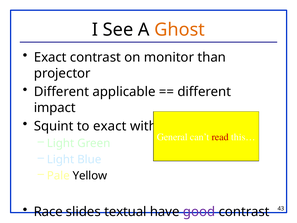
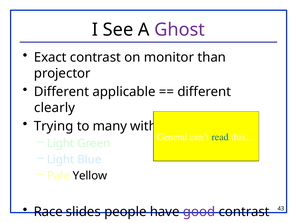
Ghost colour: orange -> purple (180, 30)
impact: impact -> clearly (55, 108)
Squint: Squint -> Trying (54, 126)
to exact: exact -> many (110, 126)
read colour: red -> blue (220, 137)
textual: textual -> people (125, 212)
